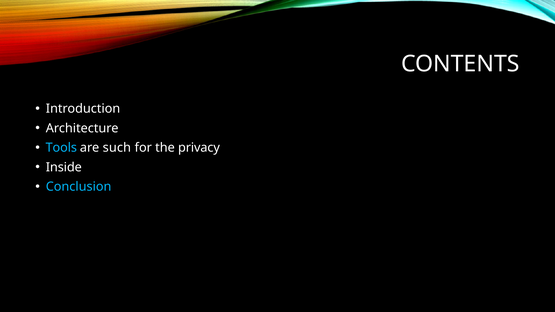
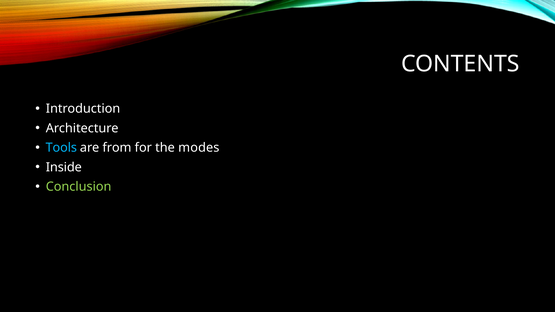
such: such -> from (117, 148)
privacy: privacy -> modes (199, 148)
Conclusion colour: light blue -> light green (79, 187)
